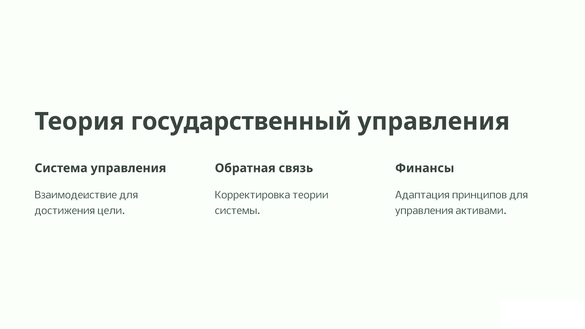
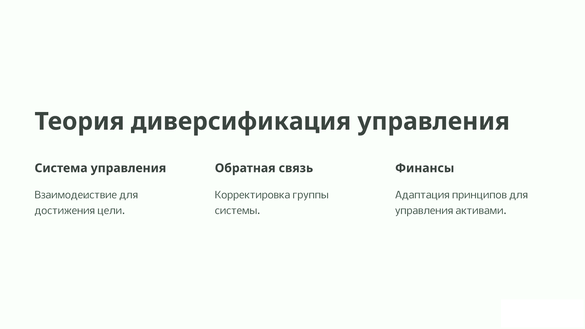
государственный: государственный -> диверсификация (241, 122)
теории: теории -> группы (311, 195)
